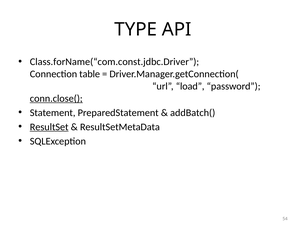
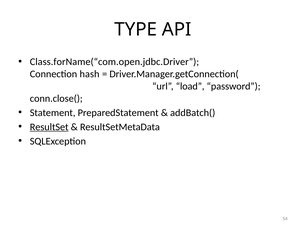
Class.forName(“com.const.jdbc.Driver: Class.forName(“com.const.jdbc.Driver -> Class.forName(“com.open.jdbc.Driver (114, 62)
table: table -> hash (90, 74)
conn.close( underline: present -> none (56, 99)
